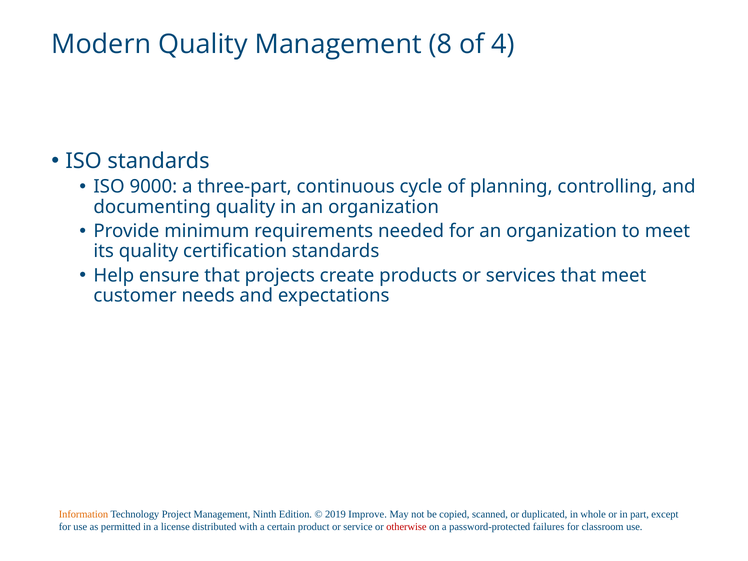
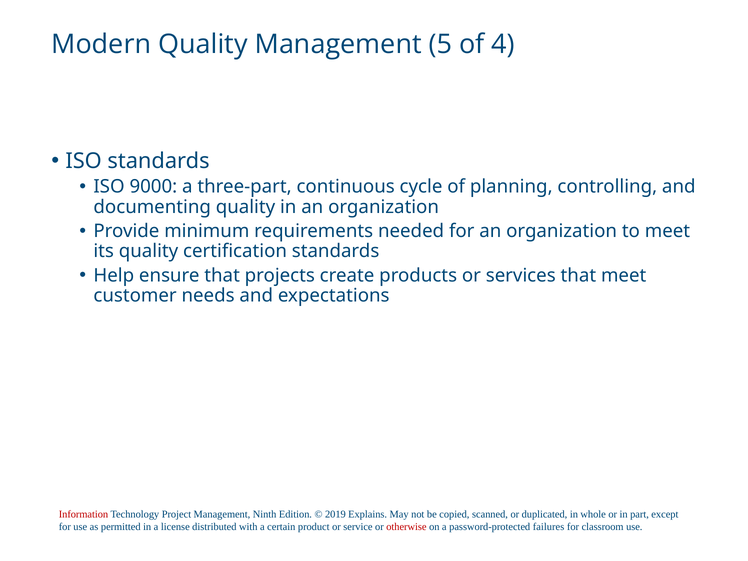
8: 8 -> 5 (440, 44)
Information colour: orange -> red (83, 514)
Improve: Improve -> Explains (368, 514)
